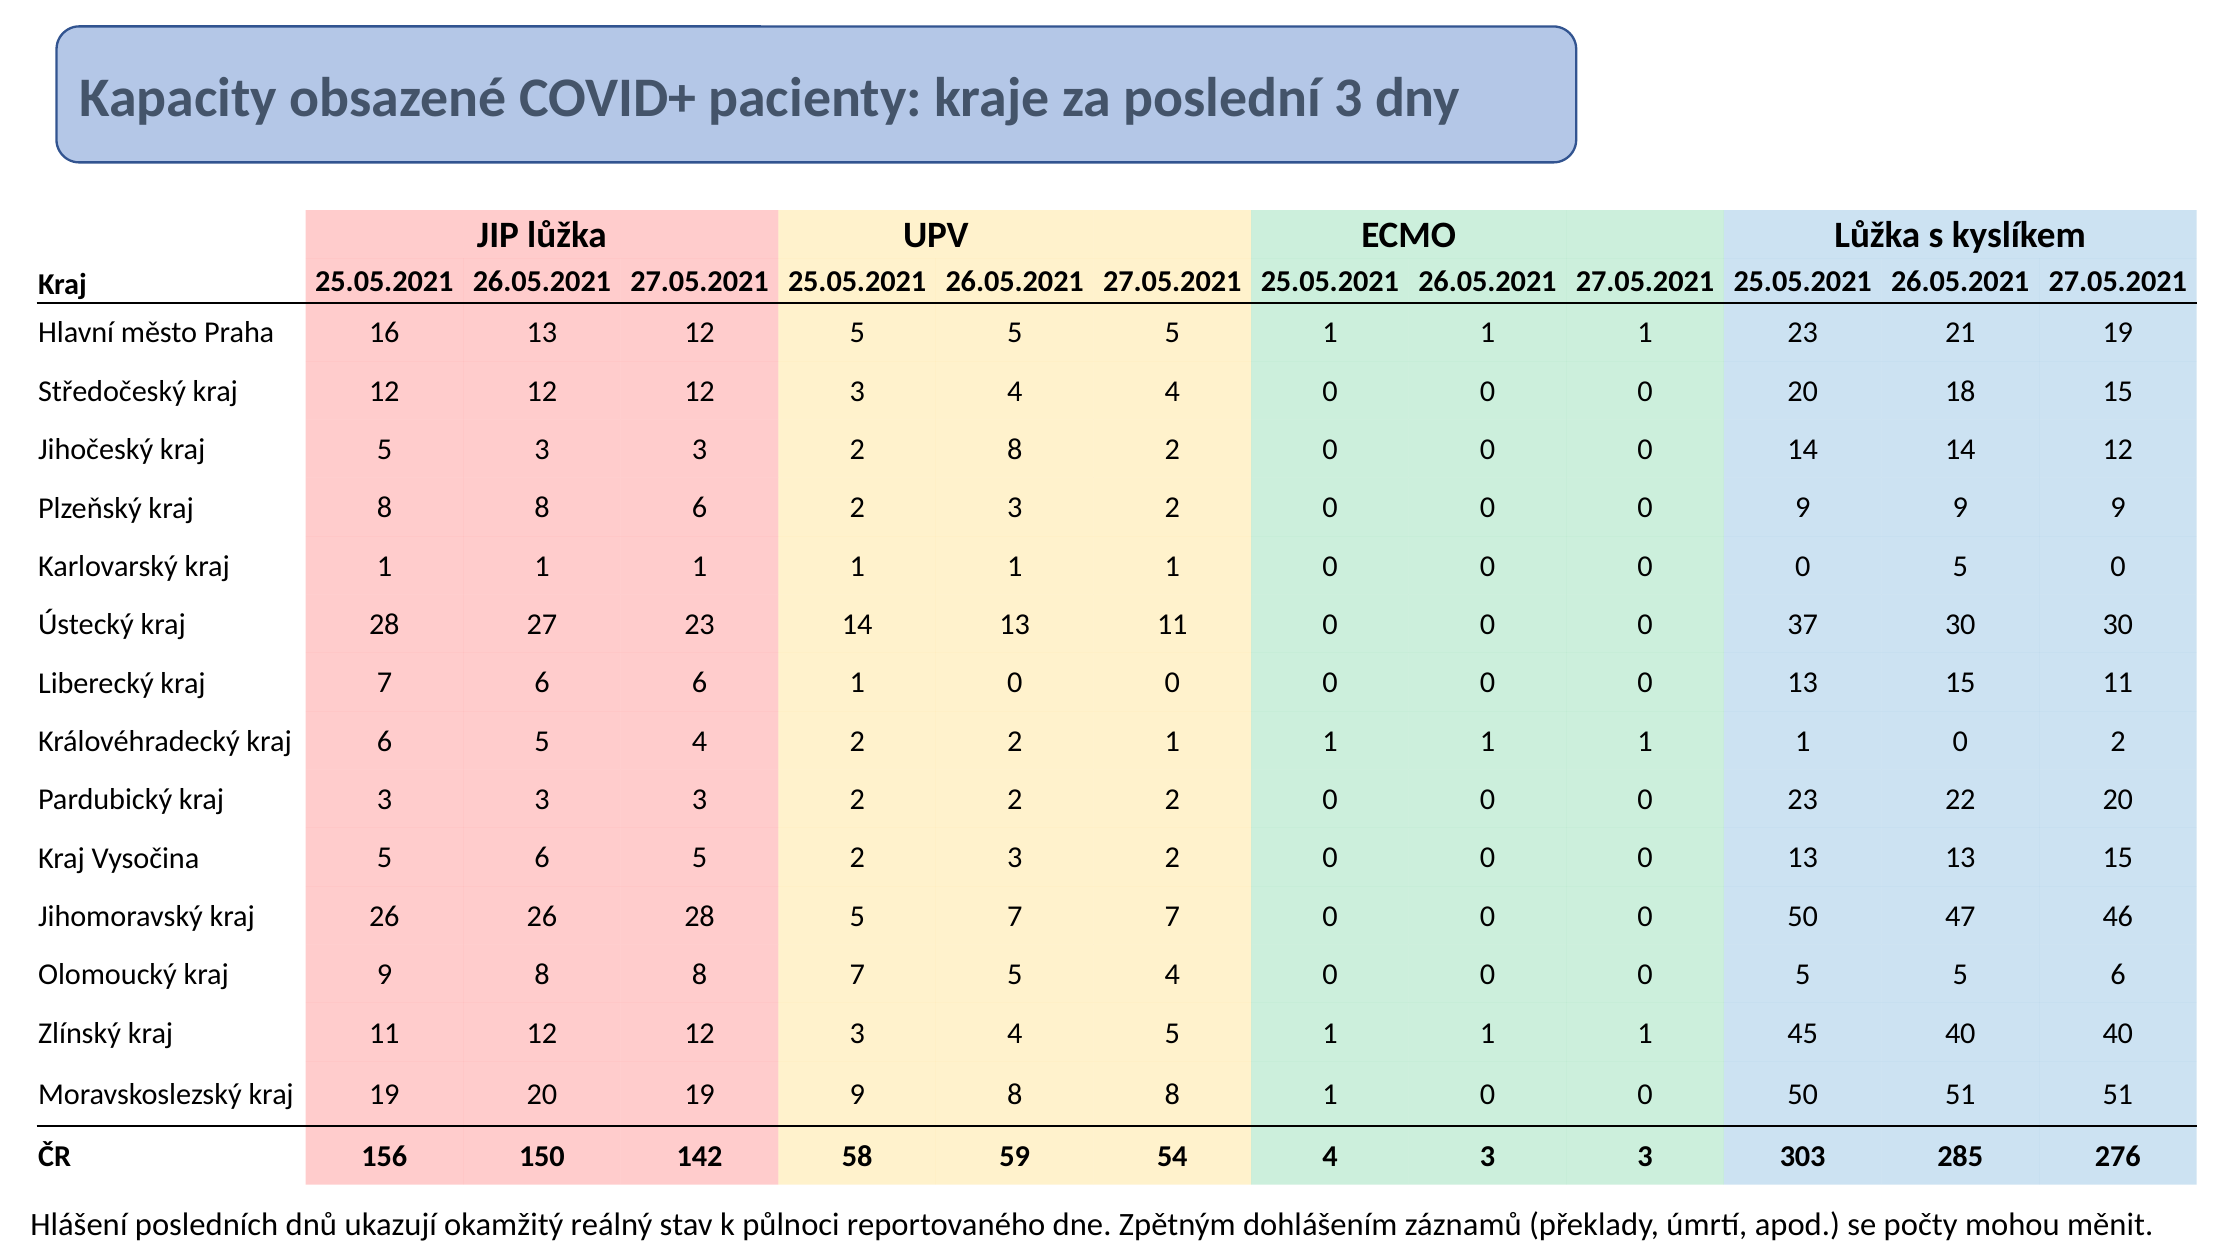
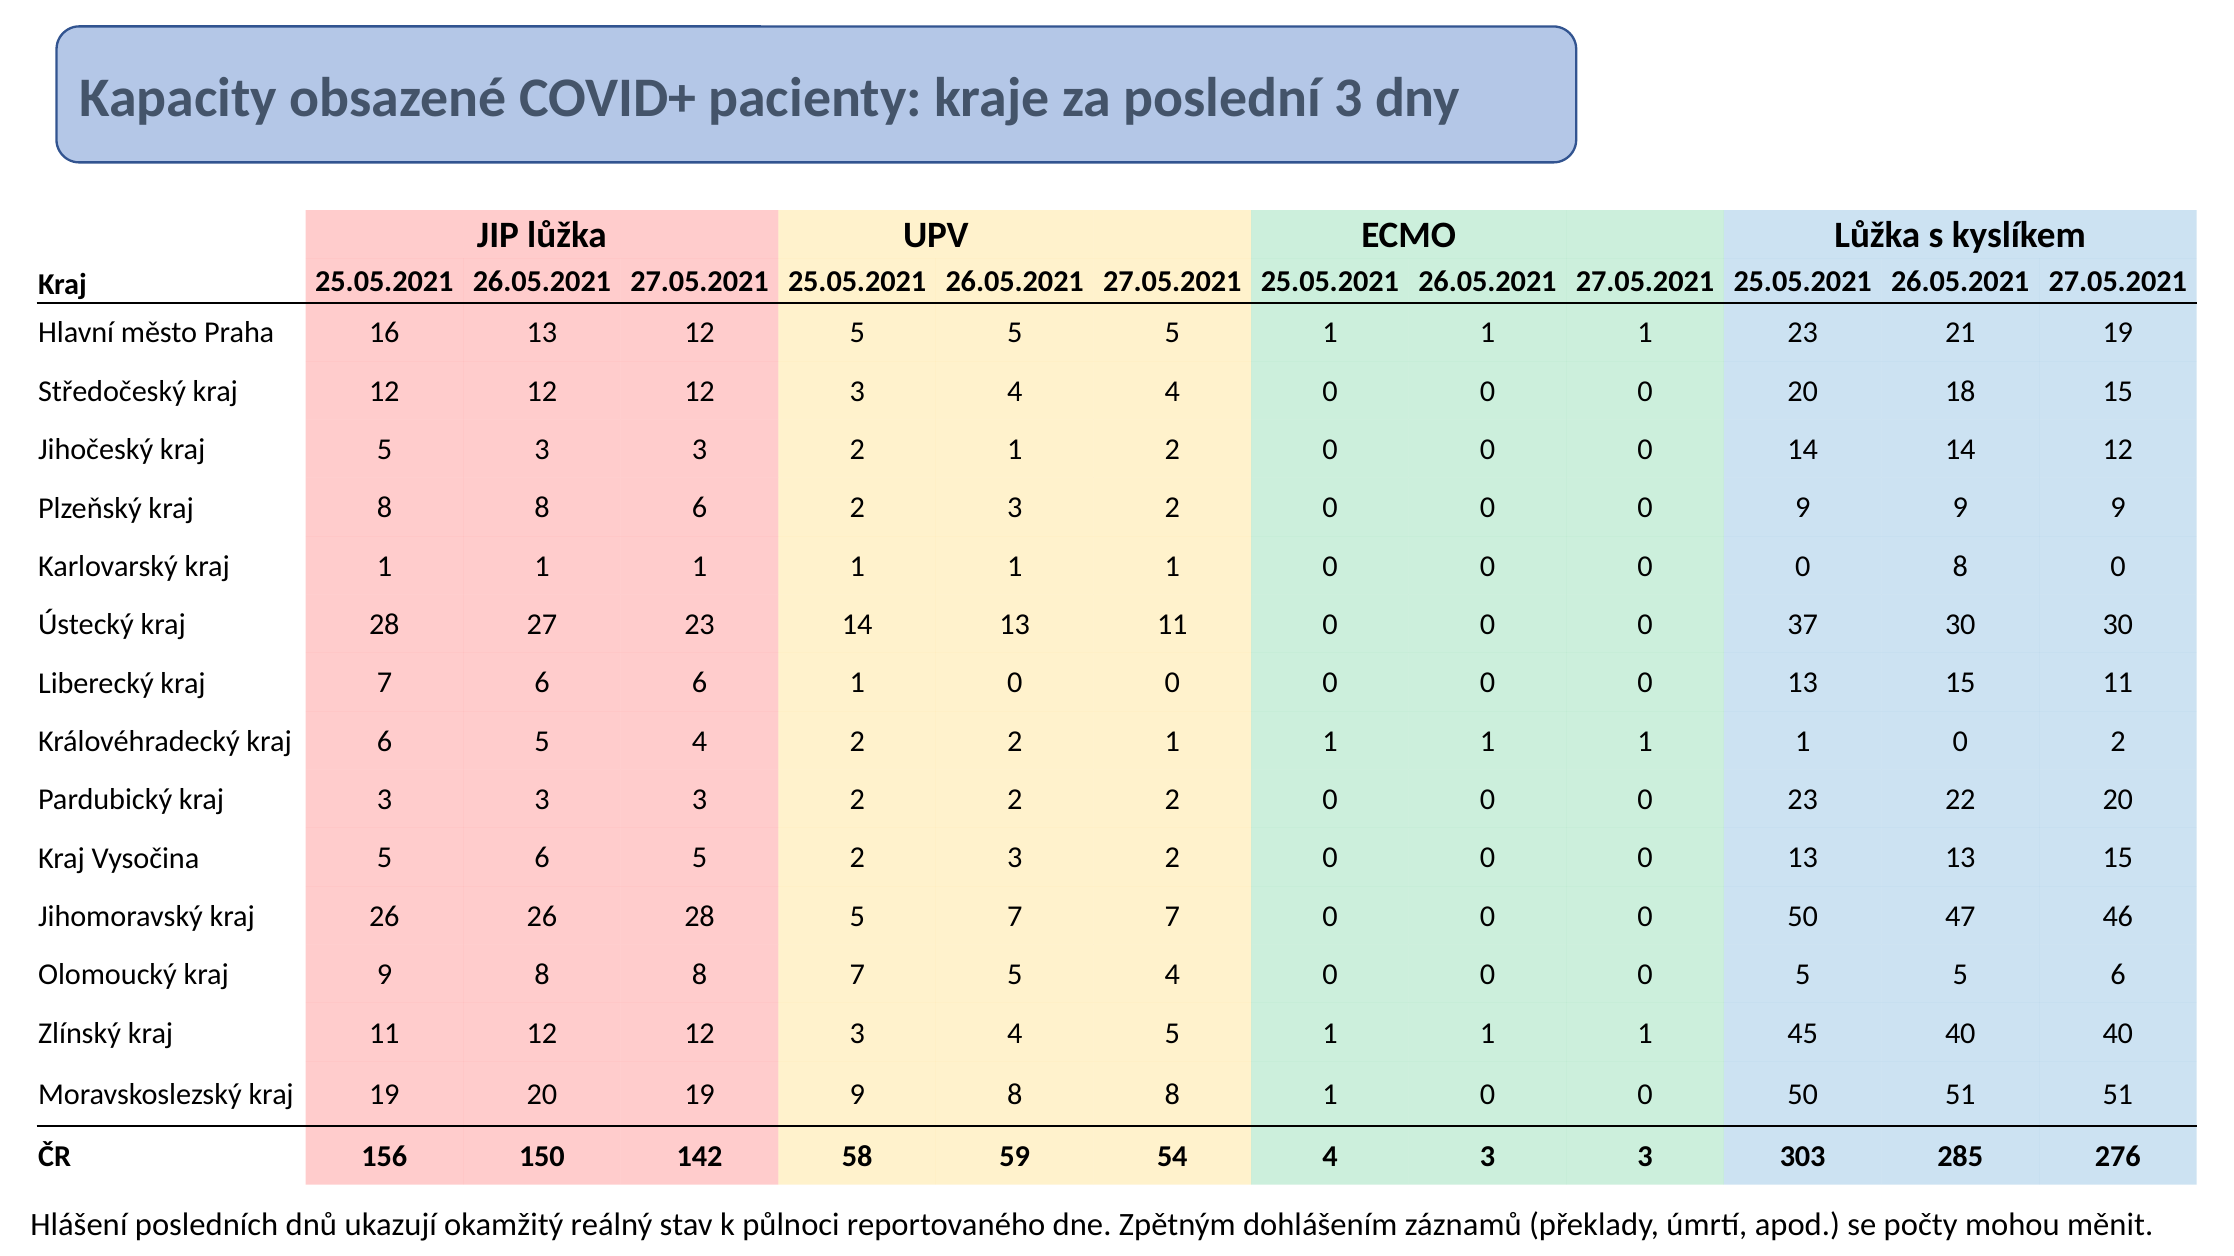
3 2 8: 8 -> 1 (1015, 450)
5: 5 -> 8 (1960, 567)
